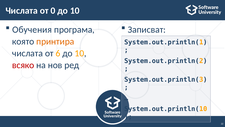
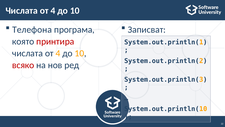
0: 0 -> 4 (53, 11)
Обучения: Обучения -> Телефона (32, 30)
принтира colour: orange -> red (55, 41)
6: 6 -> 4 (58, 53)
